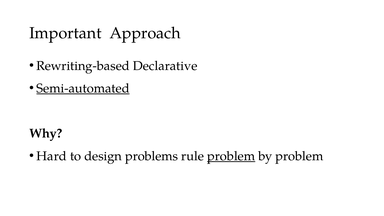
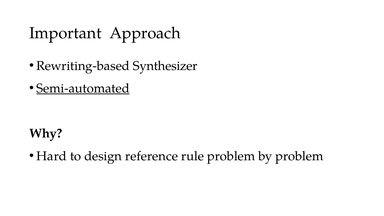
Declarative: Declarative -> Synthesizer (165, 66)
problems: problems -> reference (152, 156)
problem underline: present -> none (231, 156)
